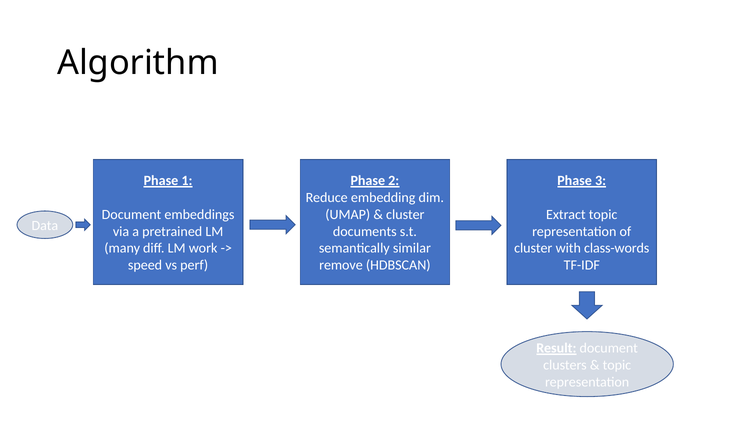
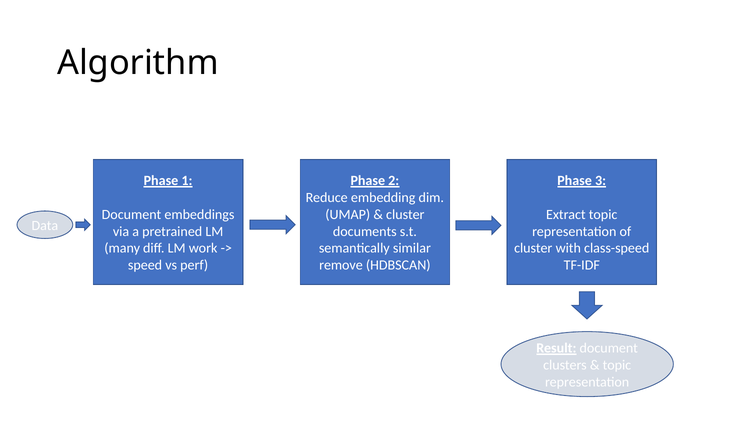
class-words: class-words -> class-speed (617, 248)
